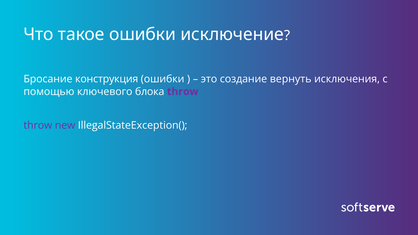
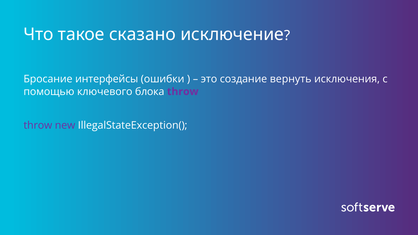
такое ошибки: ошибки -> сказано (142, 34)
конструкция: конструкция -> интерфейсы (107, 79)
